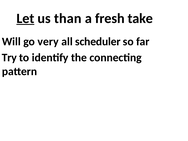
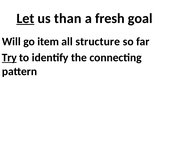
take: take -> goal (140, 18)
very: very -> item (48, 42)
scheduler: scheduler -> structure (98, 42)
Try underline: none -> present (9, 58)
